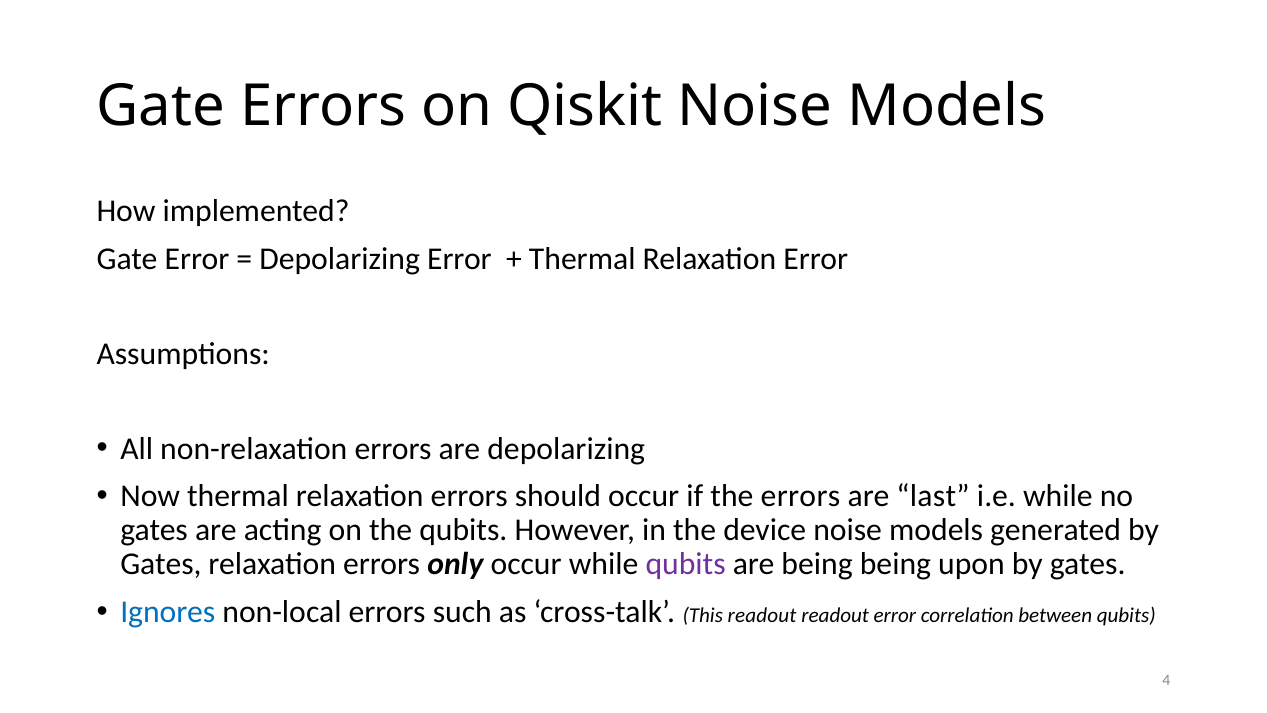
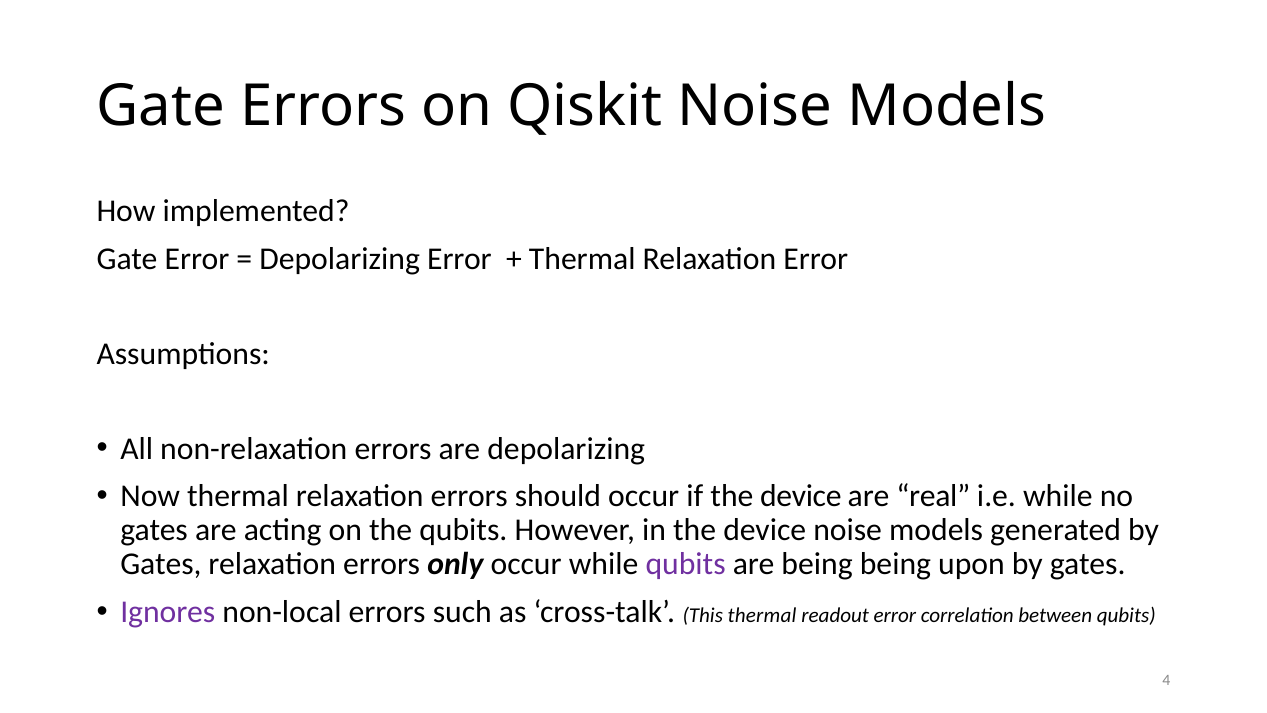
if the errors: errors -> device (801, 496)
last: last -> real (933, 496)
Ignores colour: blue -> purple (168, 612)
This readout: readout -> thermal (762, 615)
